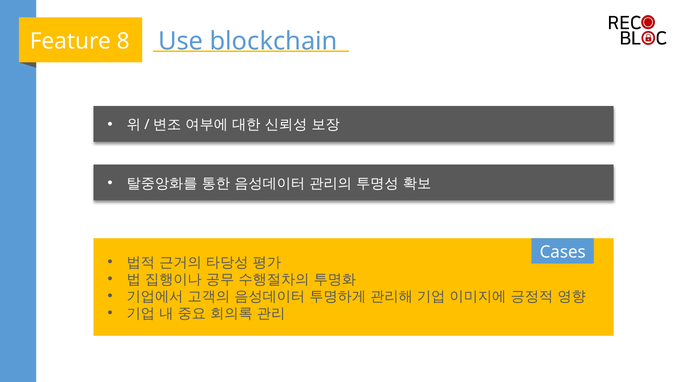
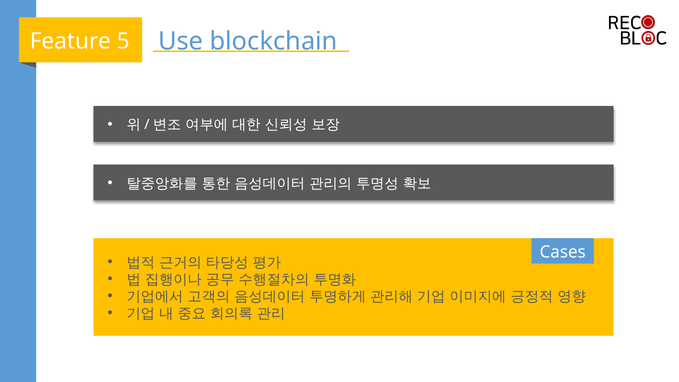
8: 8 -> 5 (123, 41)
